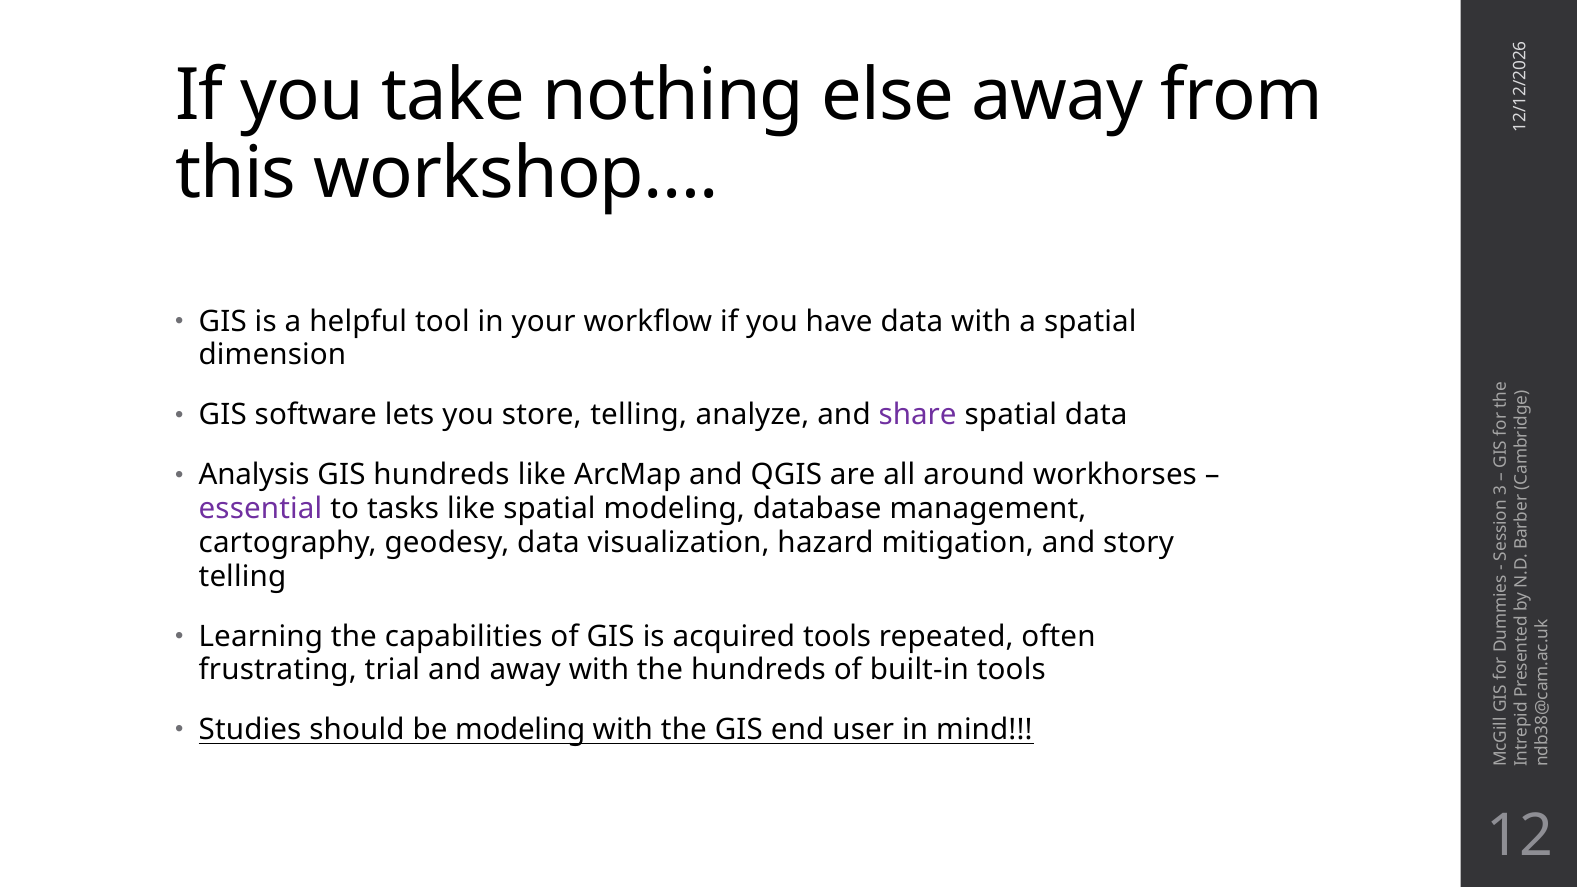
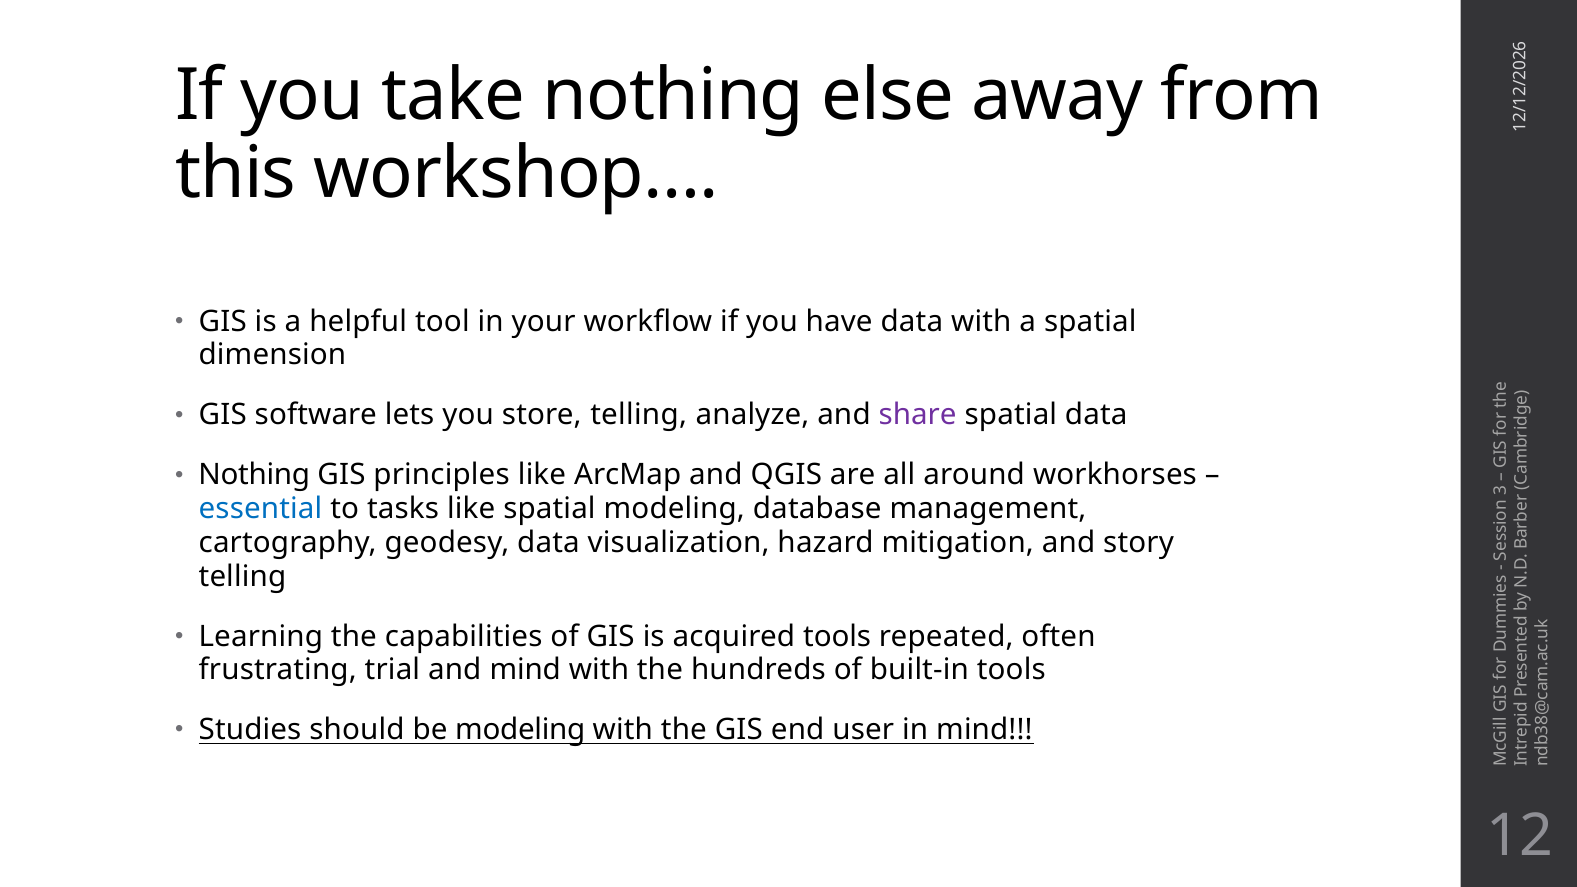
Analysis: Analysis -> Nothing (254, 475)
GIS hundreds: hundreds -> principles (442, 475)
essential colour: purple -> blue (260, 509)
and away: away -> mind (525, 670)
